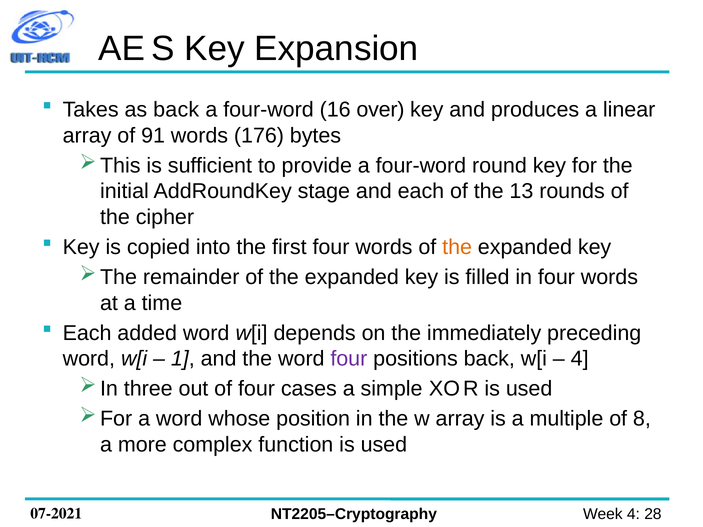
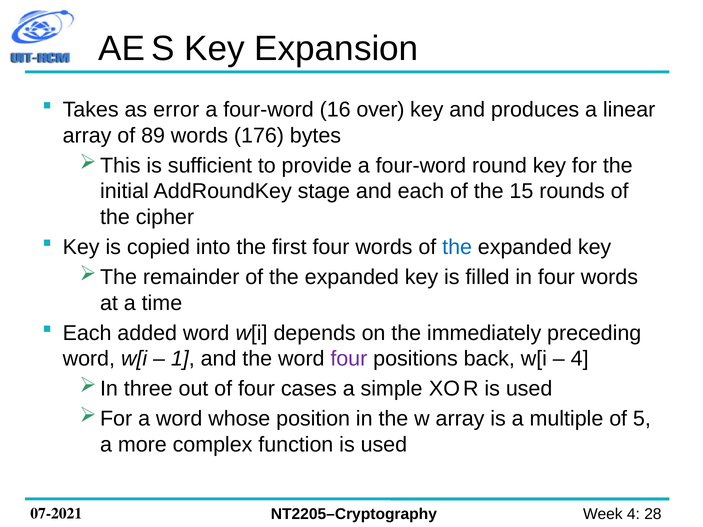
as back: back -> error (176, 110)
91: 91 -> 89 (153, 136)
13: 13 -> 15 (521, 191)
the colour: orange -> blue (457, 247)
8: 8 -> 5 (642, 419)
